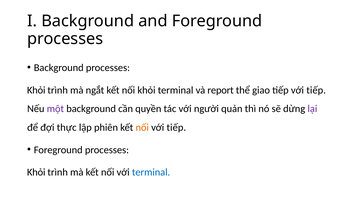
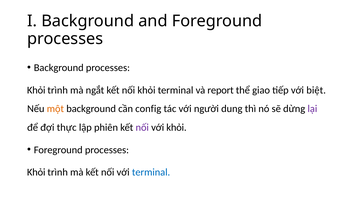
tiếp với tiếp: tiếp -> biệt (316, 90)
một colour: purple -> orange (55, 109)
quyền: quyền -> config (148, 109)
quản: quản -> dung (232, 109)
nối colour: orange -> purple (142, 128)
tiếp: tiếp -> khỏi (176, 128)
